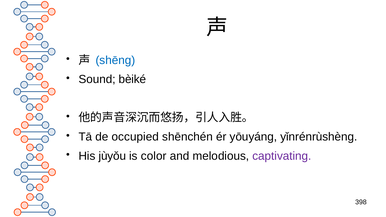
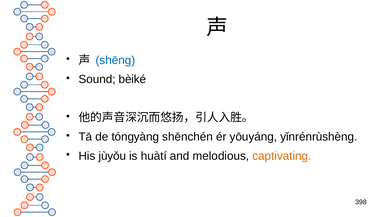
occupied: occupied -> tóngyàng (135, 137)
color: color -> huàtí (154, 156)
captivating colour: purple -> orange (282, 156)
